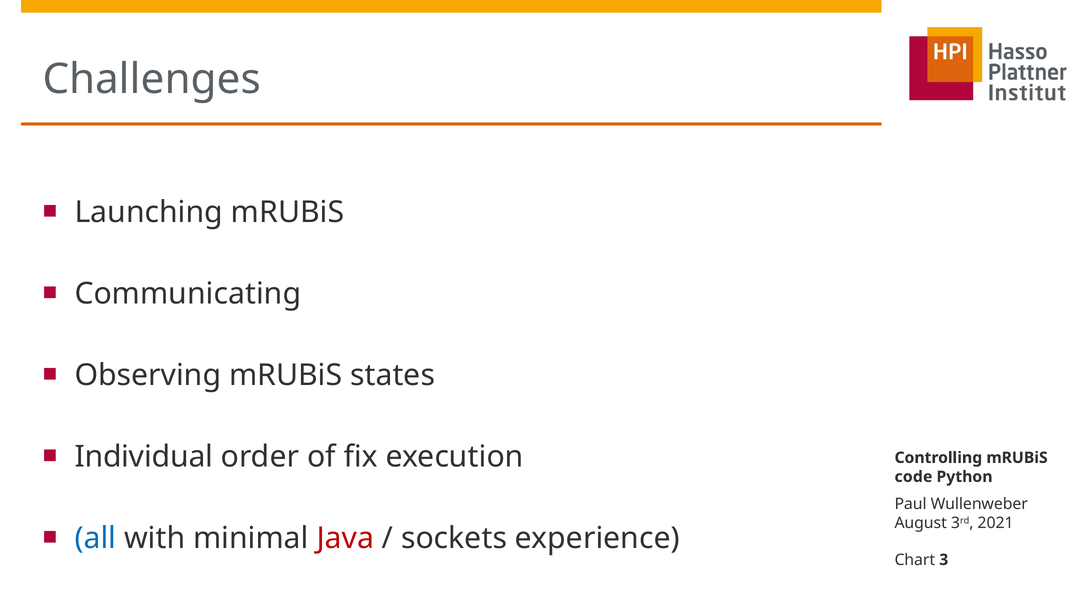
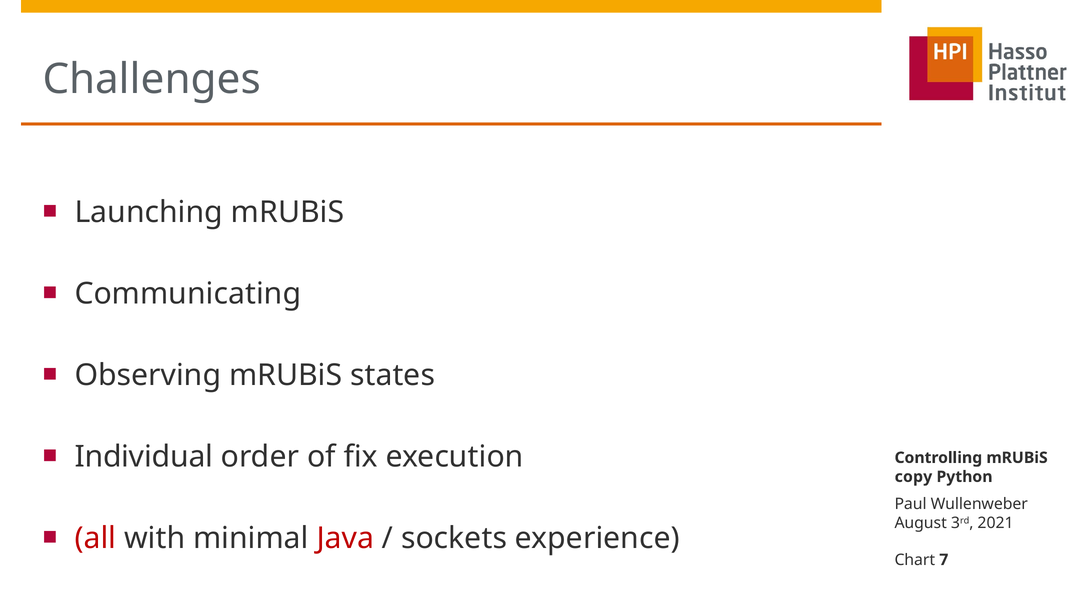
code: code -> copy (913, 477)
all colour: blue -> red (95, 539)
3: 3 -> 7 (944, 560)
